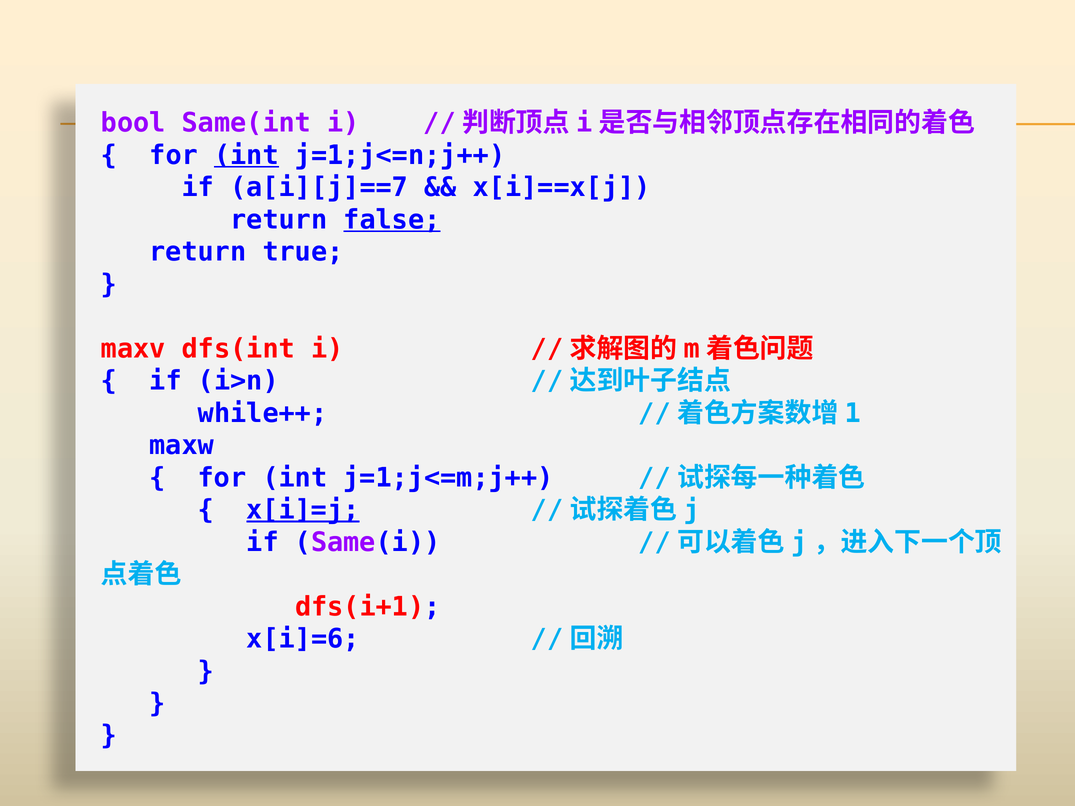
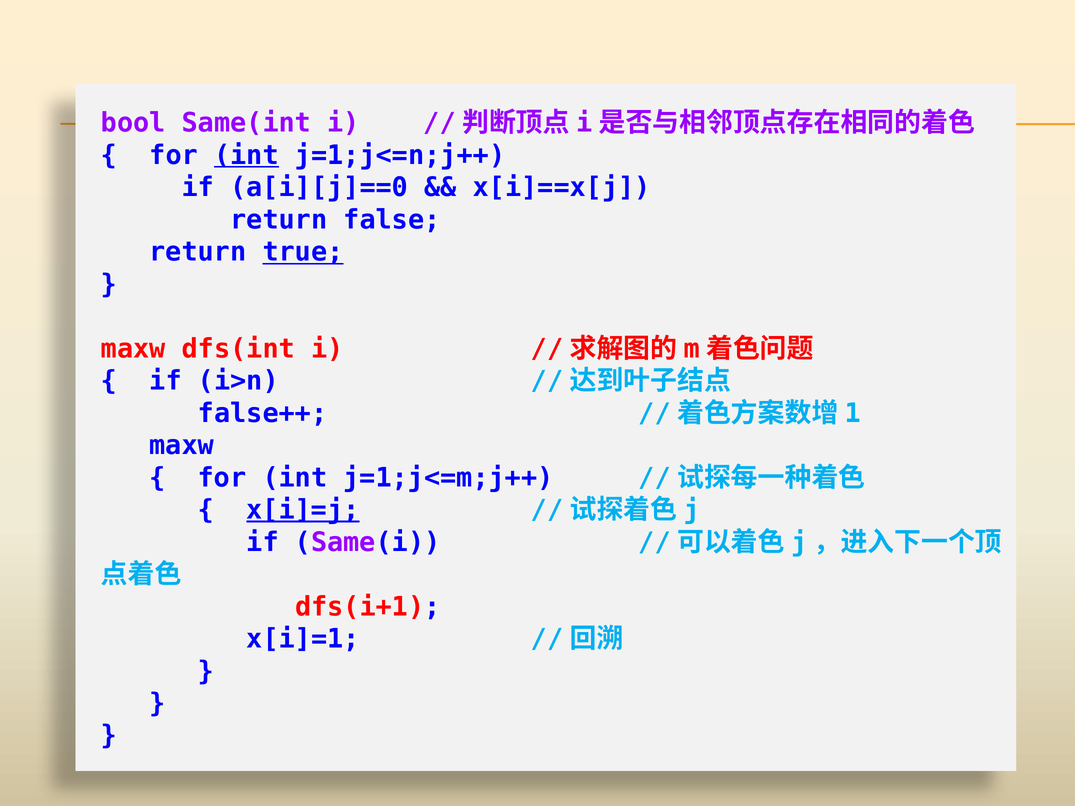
a[i][j]==7: a[i][j]==7 -> a[i][j]==0 (319, 188)
false underline: present -> none (392, 220)
true underline: none -> present (303, 252)
maxv: maxv -> maxw (133, 349)
while++: while++ -> false++ (263, 413)
x[i]=6: x[i]=6 -> x[i]=1 (303, 639)
